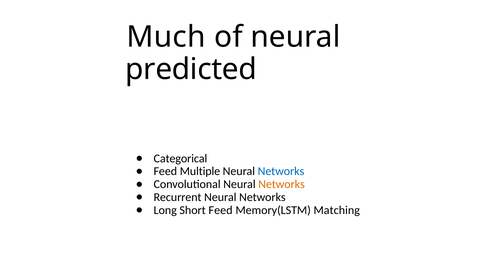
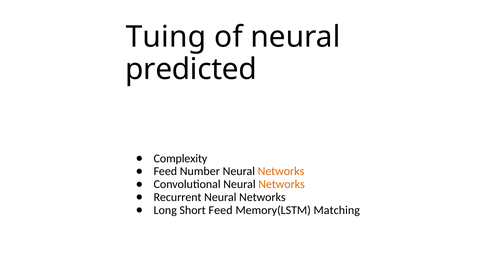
Much: Much -> Tuing (166, 37)
Categorical: Categorical -> Complexity (180, 158)
Multiple: Multiple -> Number (200, 171)
Networks colour: blue -> orange (281, 171)
